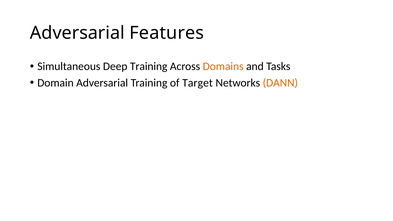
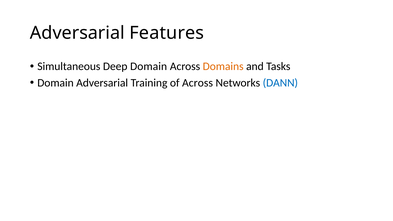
Deep Training: Training -> Domain (149, 66)
of Target: Target -> Across (198, 83)
DANN colour: orange -> blue (280, 83)
